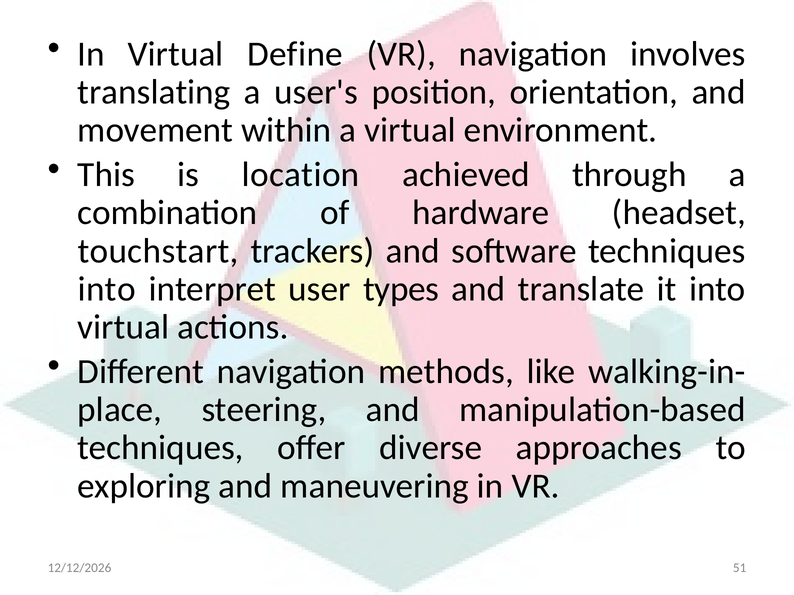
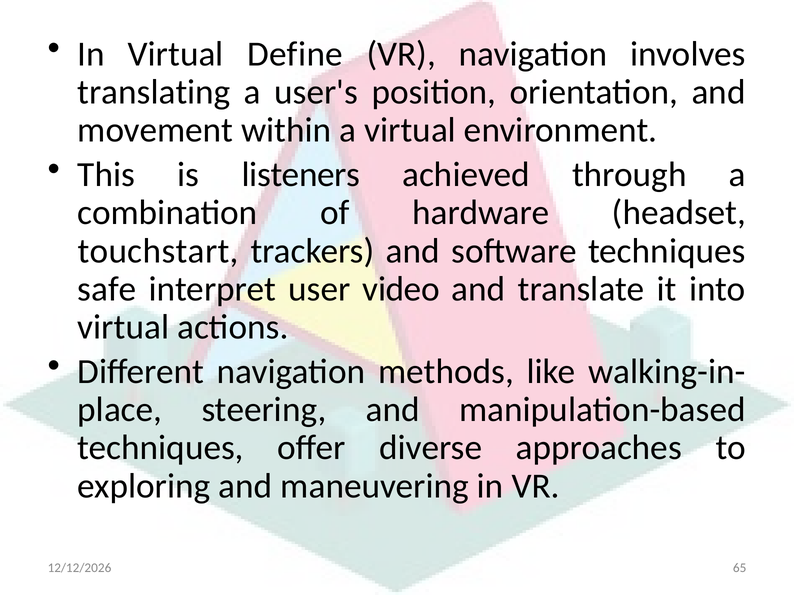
location: location -> listeners (301, 175)
into: into -> safe (107, 289)
types: types -> video (401, 289)
51: 51 -> 65 (740, 569)
